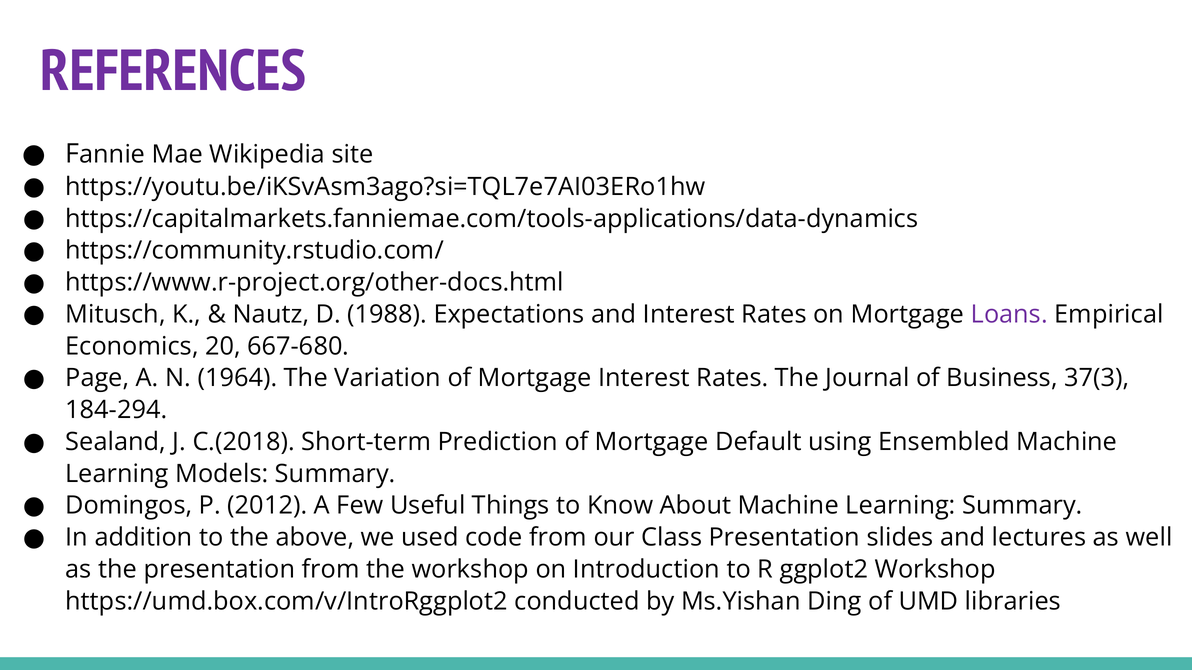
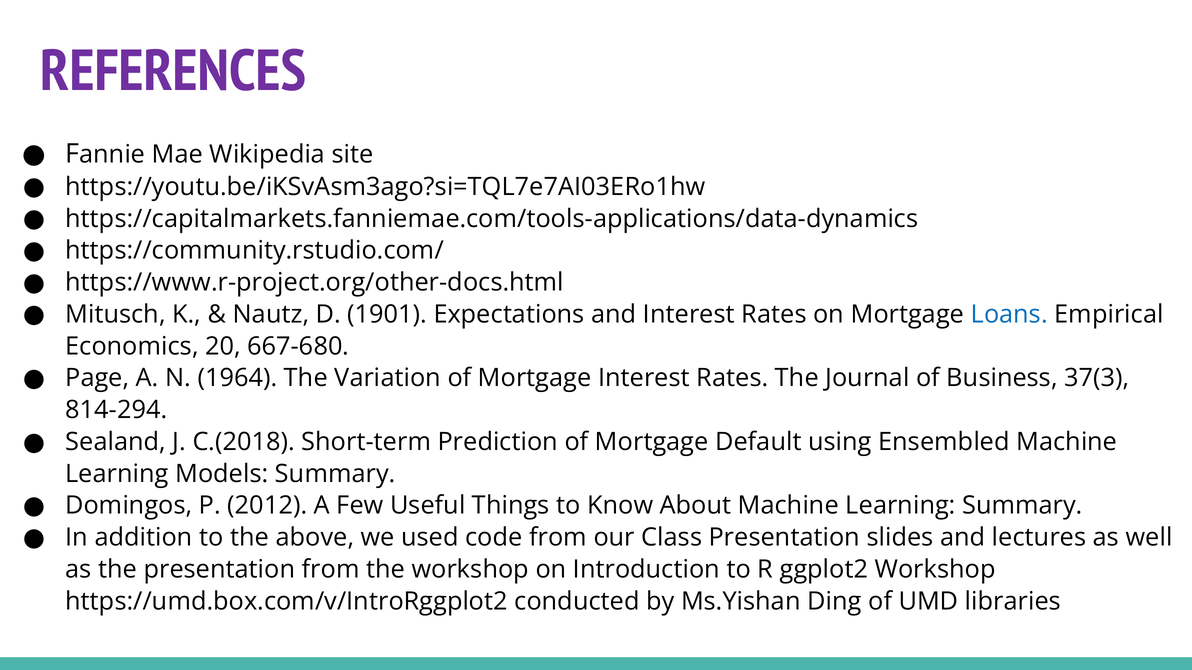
1988: 1988 -> 1901 (387, 315)
Loans colour: purple -> blue (1009, 315)
184-294: 184-294 -> 814-294 (116, 410)
